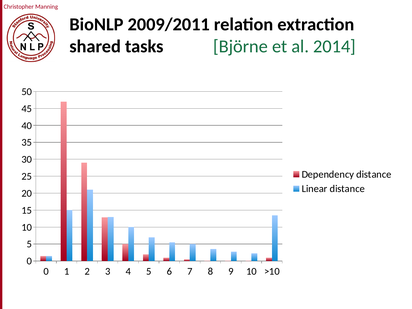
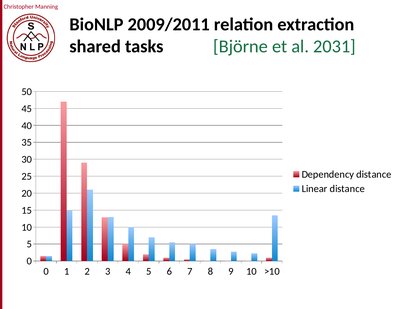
2014: 2014 -> 2031 (335, 47)
